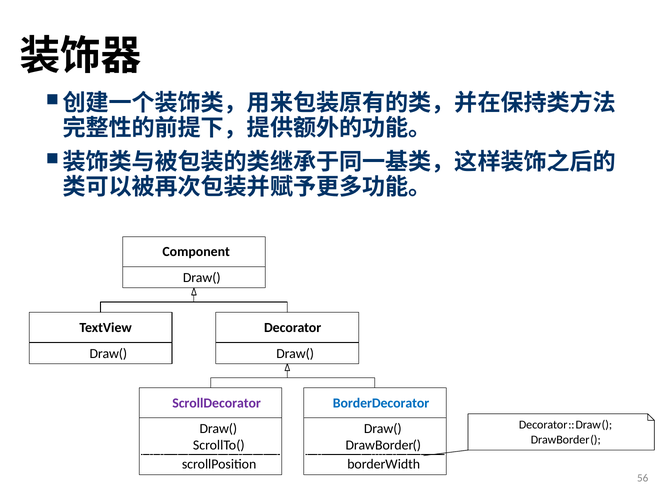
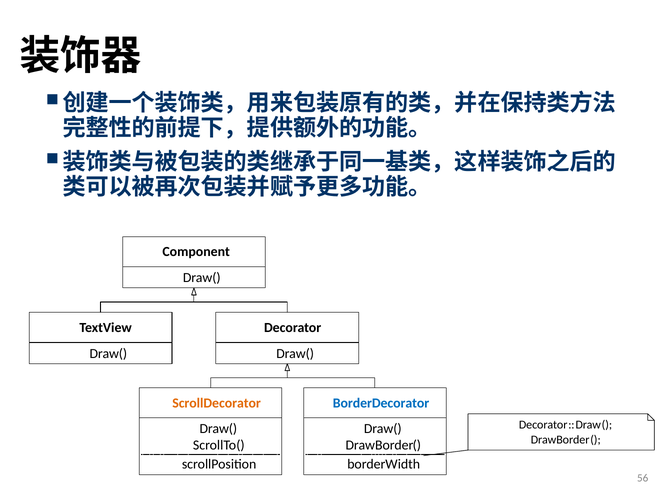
ScrollDecorator colour: purple -> orange (217, 403)
